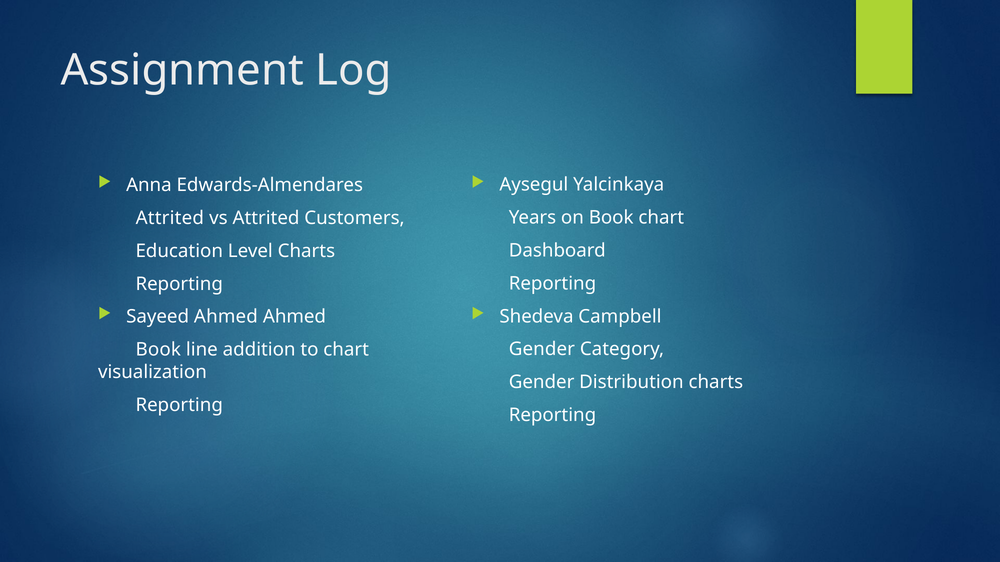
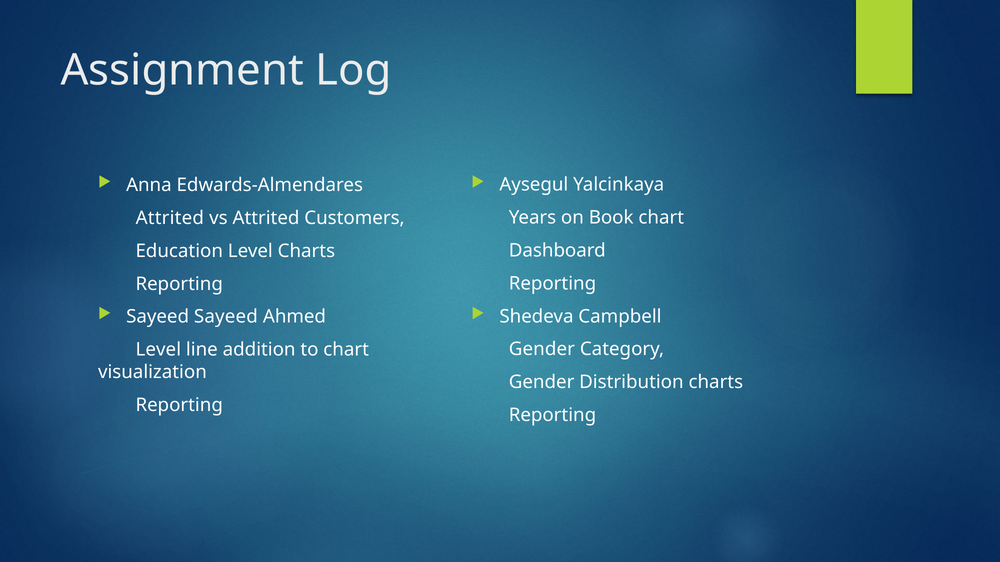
Sayeed Ahmed: Ahmed -> Sayeed (226, 317)
Book: Book -> Level (158, 350)
